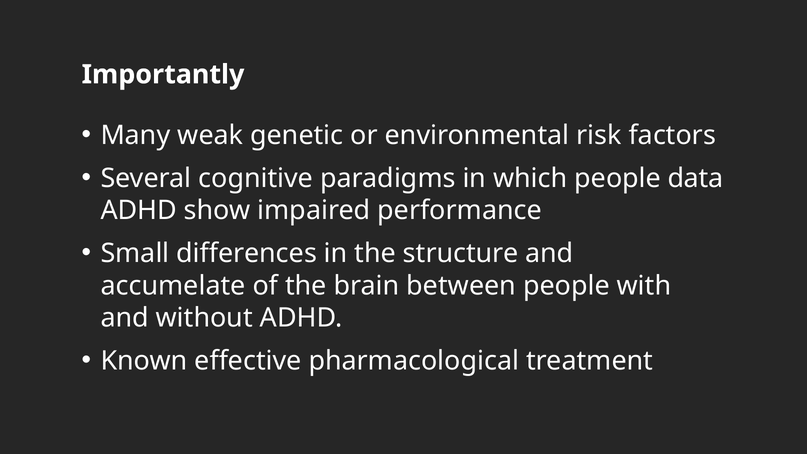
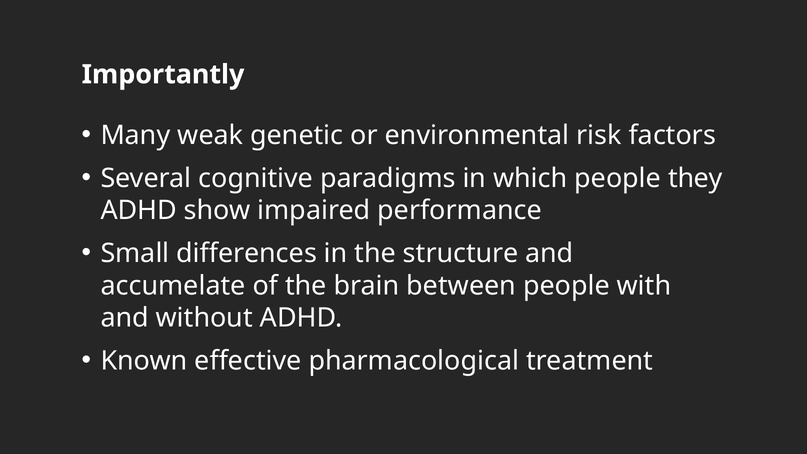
data: data -> they (695, 178)
